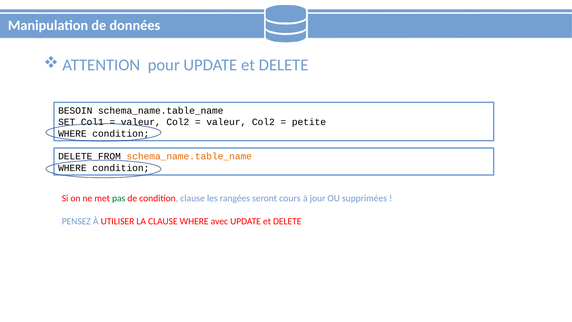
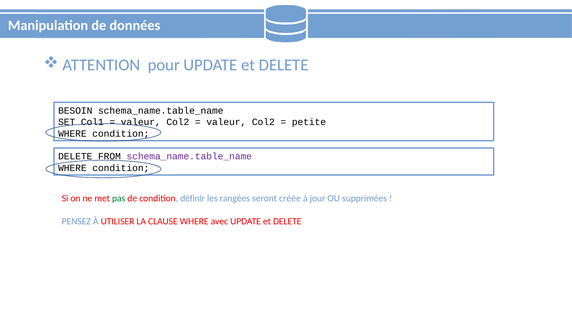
schema_name.table_name colour: orange -> purple (189, 156)
condition clause: clause -> définir (193, 198)
cours: cours -> créée (290, 198)
